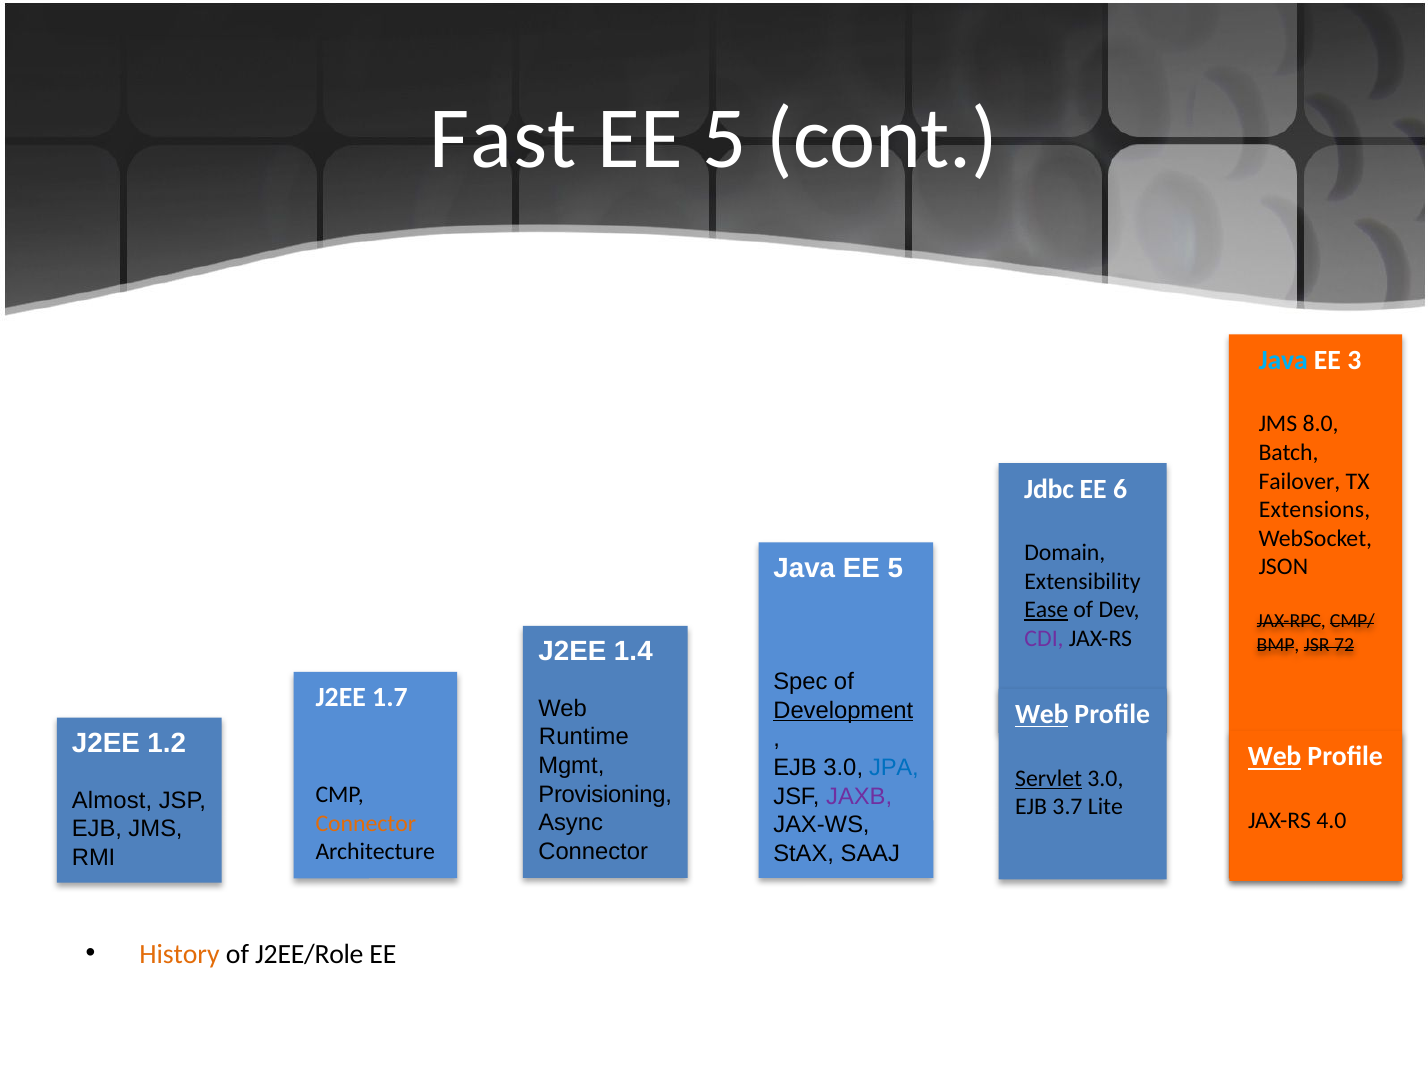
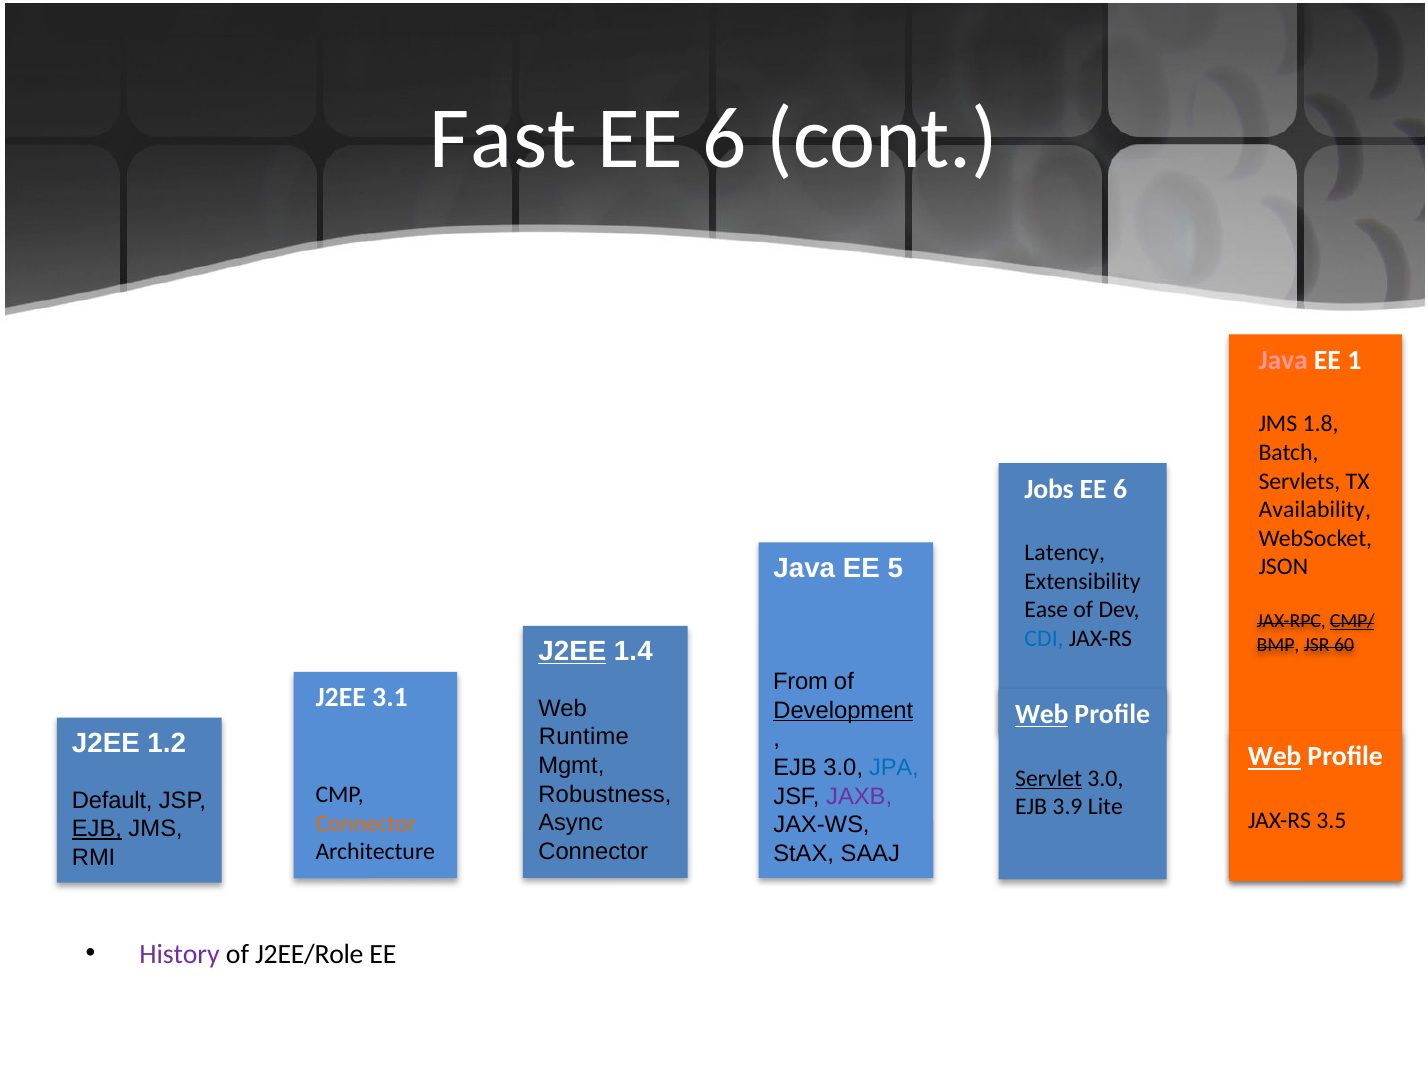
5: 5 -> 6 (724, 138)
Java colour: light blue -> pink (1283, 360)
3: 3 -> 1 (1354, 360)
8.0: 8.0 -> 1.8 (1321, 424)
Failover: Failover -> Servlets (1299, 481)
Jdbc: Jdbc -> Jobs (1049, 489)
Extensions: Extensions -> Availability (1315, 510)
Domain: Domain -> Latency (1065, 553)
Ease underline: present -> none (1046, 610)
CMP/ underline: none -> present (1352, 621)
CDI colour: purple -> blue (1044, 639)
72: 72 -> 60 (1344, 645)
J2EE underline: none -> present (572, 652)
Spec: Spec -> From (801, 682)
1.7: 1.7 -> 3.1 (390, 698)
Provisioning: Provisioning -> Robustness (605, 794)
Almost: Almost -> Default (112, 800)
3.7: 3.7 -> 3.9 (1068, 807)
4.0: 4.0 -> 3.5 (1331, 821)
EJB underline: none -> present (97, 829)
History colour: orange -> purple (179, 954)
